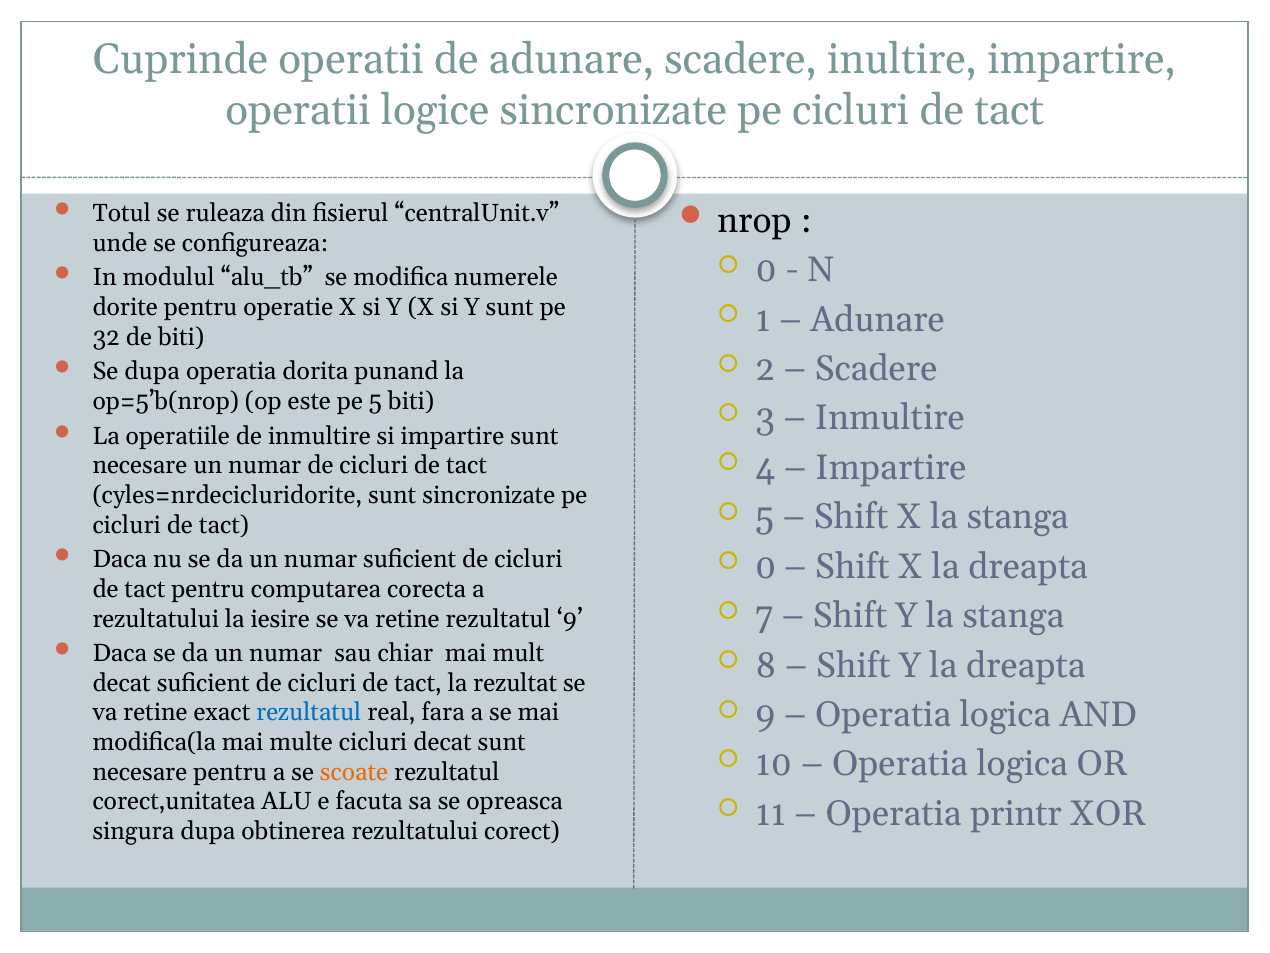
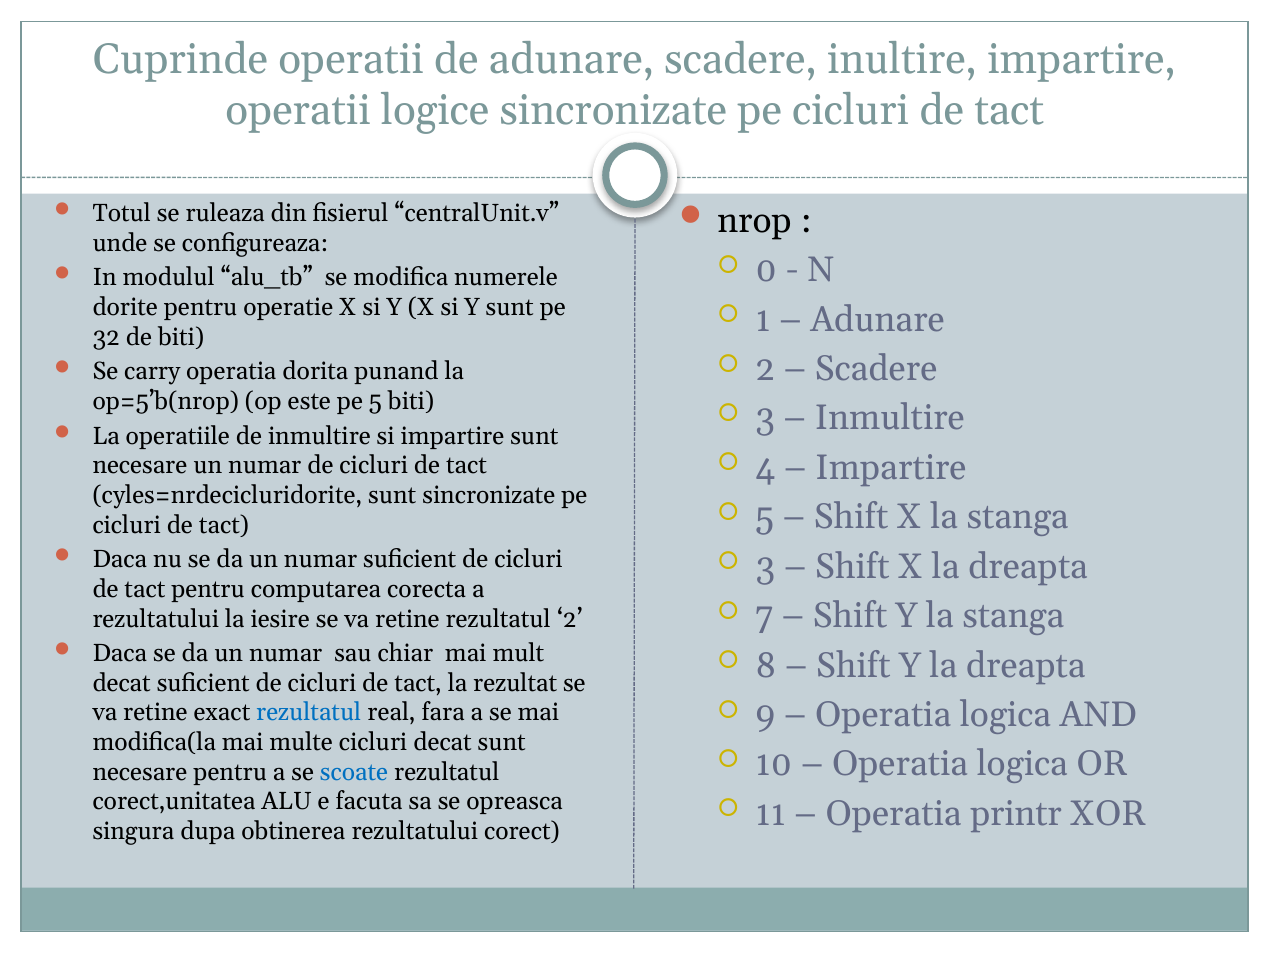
Se dupa: dupa -> carry (152, 371)
0: 0 -> 3 (765, 566)
rezultatul 9: 9 -> 2 (570, 619)
scoate colour: orange -> blue (354, 772)
